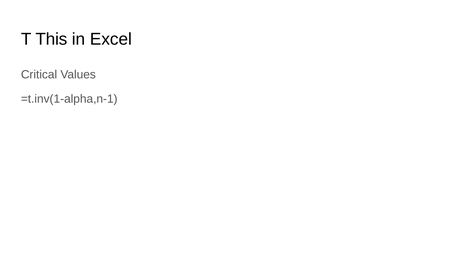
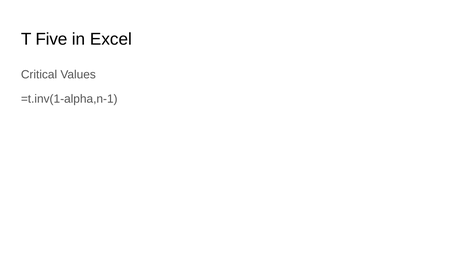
This: This -> Five (51, 39)
